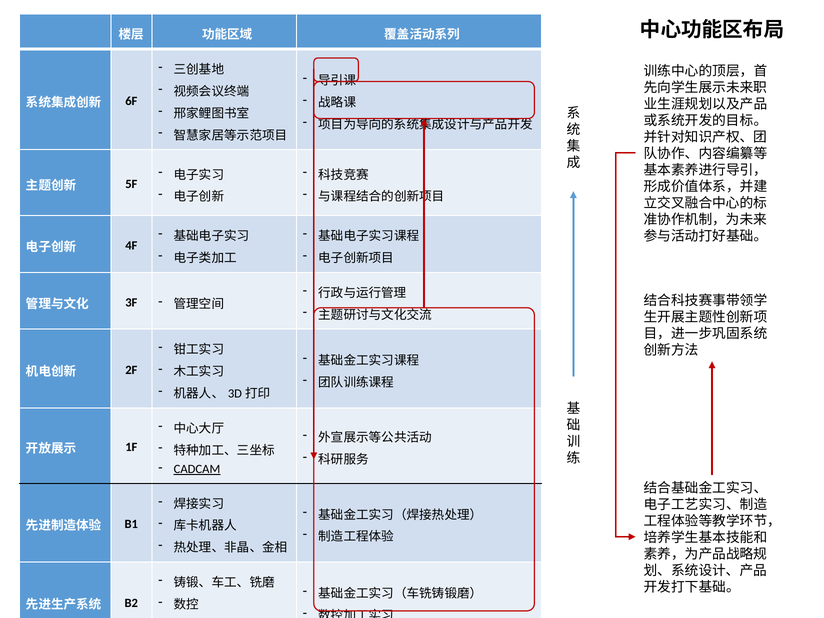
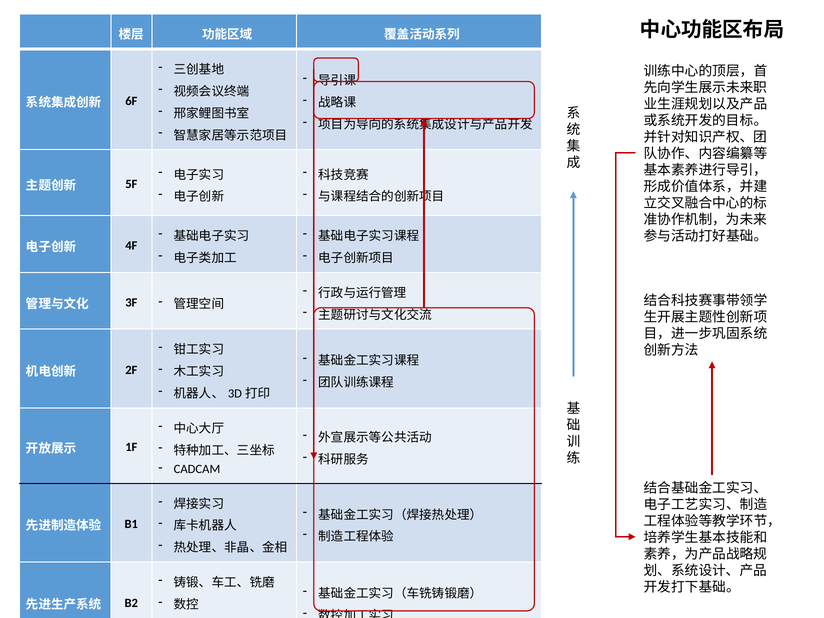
CADCAM underline: present -> none (197, 469)
